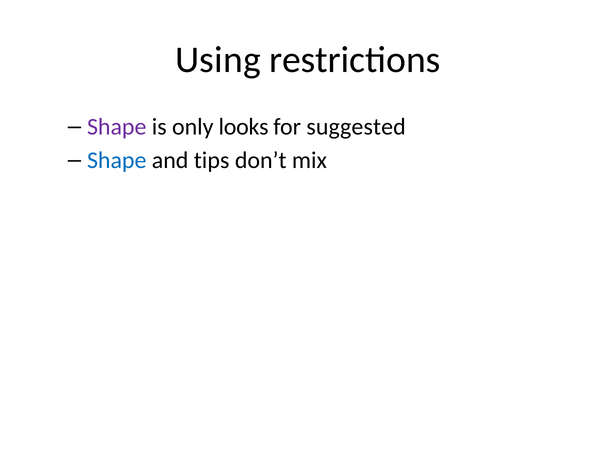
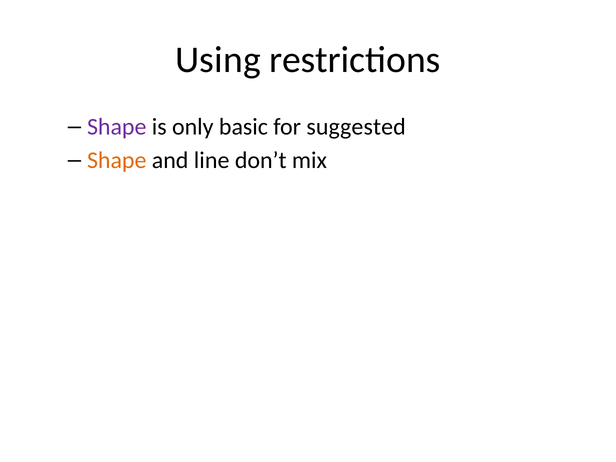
looks: looks -> basic (243, 127)
Shape colour: blue -> orange (117, 160)
tips: tips -> line (212, 160)
